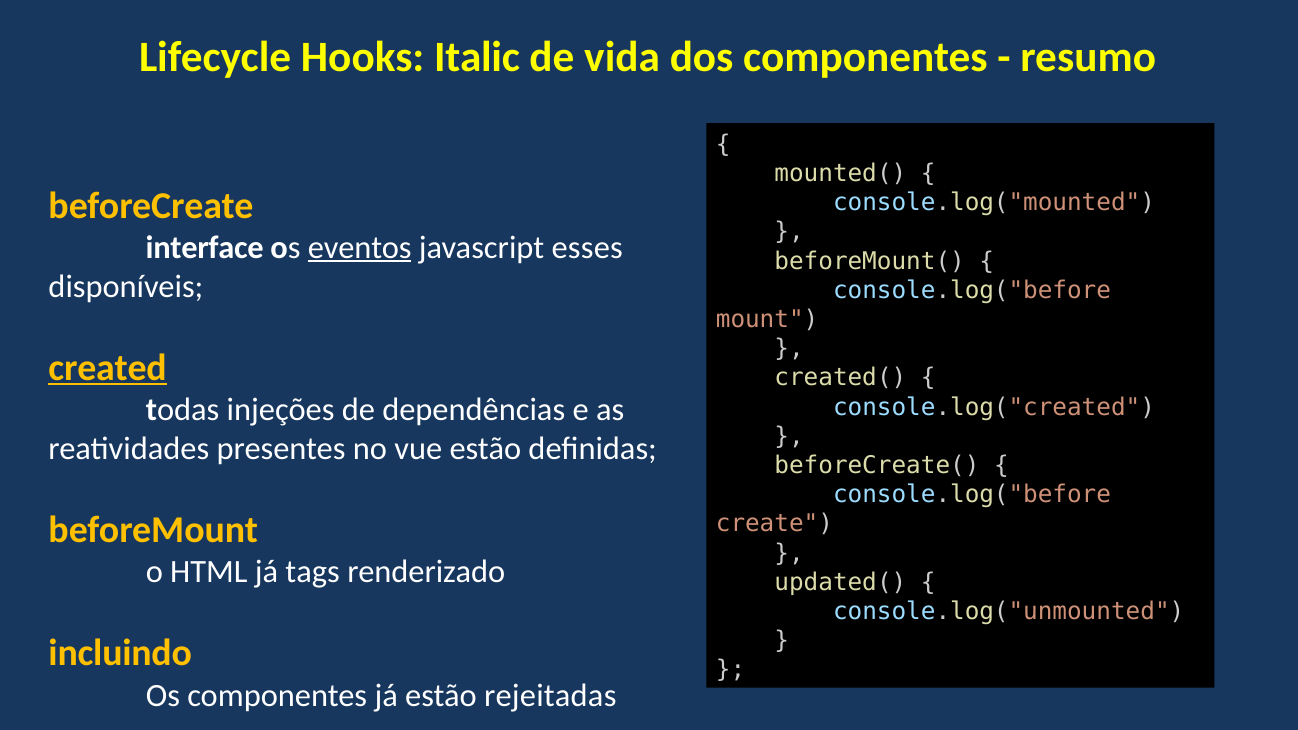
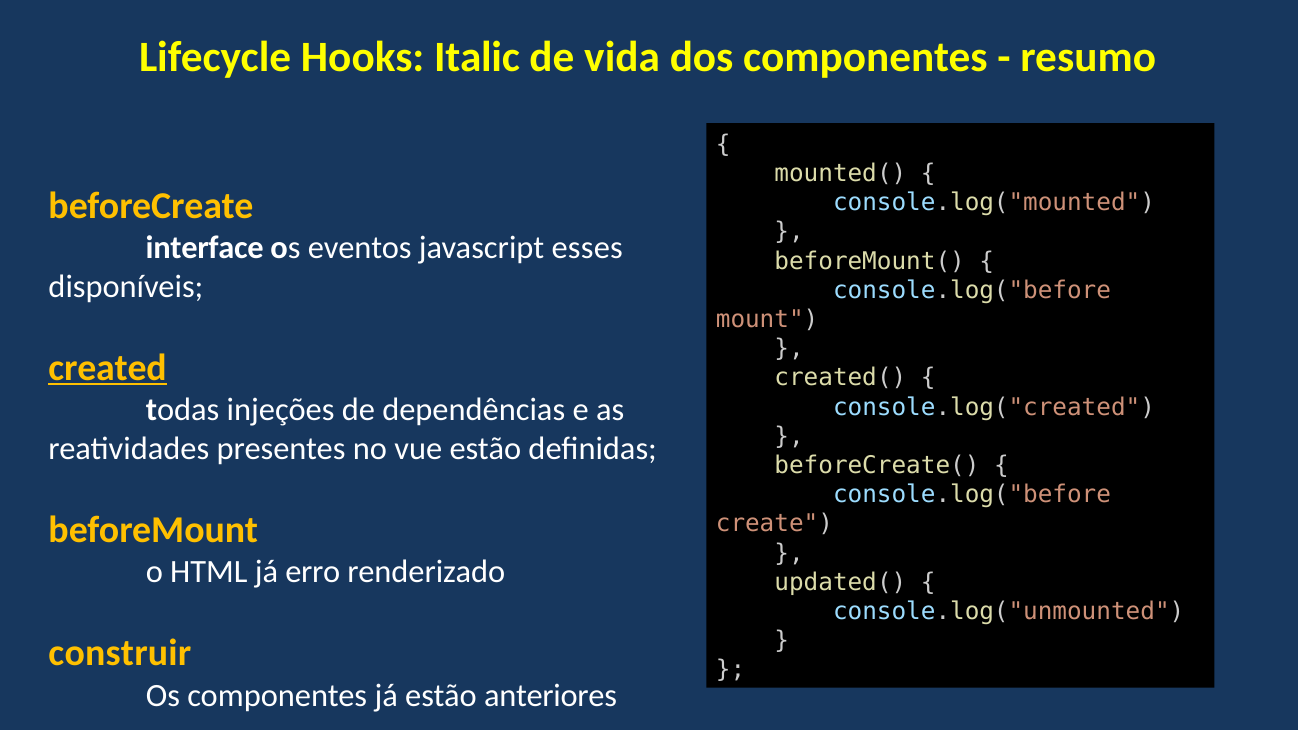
eventos underline: present -> none (360, 248)
tags: tags -> erro (313, 572)
incluindo: incluindo -> construir (120, 654)
rejeitadas: rejeitadas -> anteriores (551, 695)
